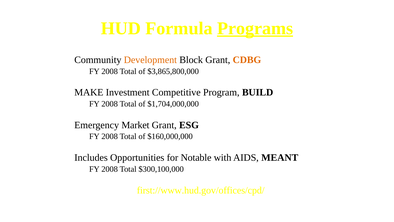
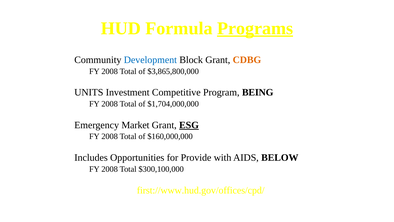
Development colour: orange -> blue (150, 60)
MAKE: MAKE -> UNITS (89, 92)
BUILD: BUILD -> BEING (258, 92)
ESG underline: none -> present (189, 125)
Notable: Notable -> Provide (196, 157)
MEANT: MEANT -> BELOW (280, 157)
